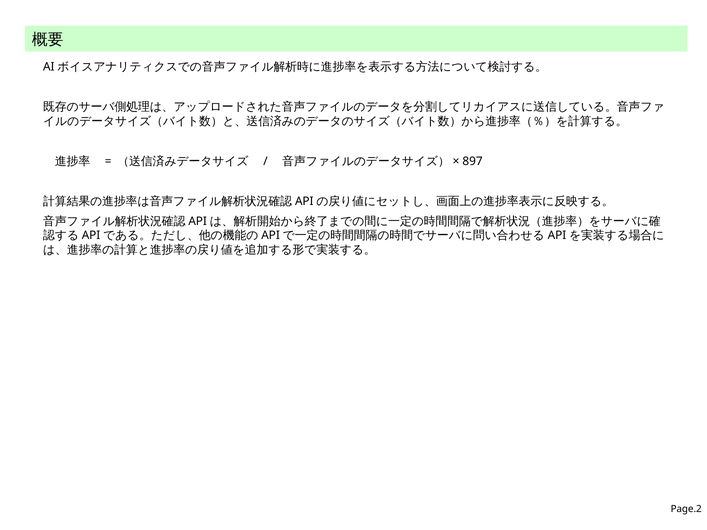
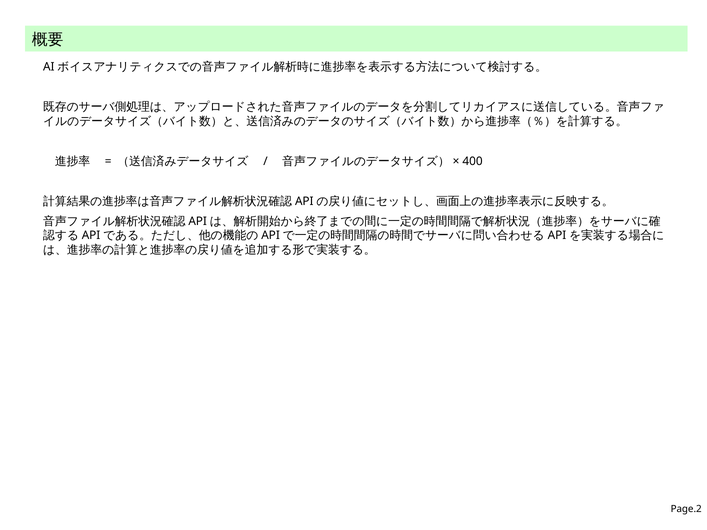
897: 897 -> 400 (473, 161)
